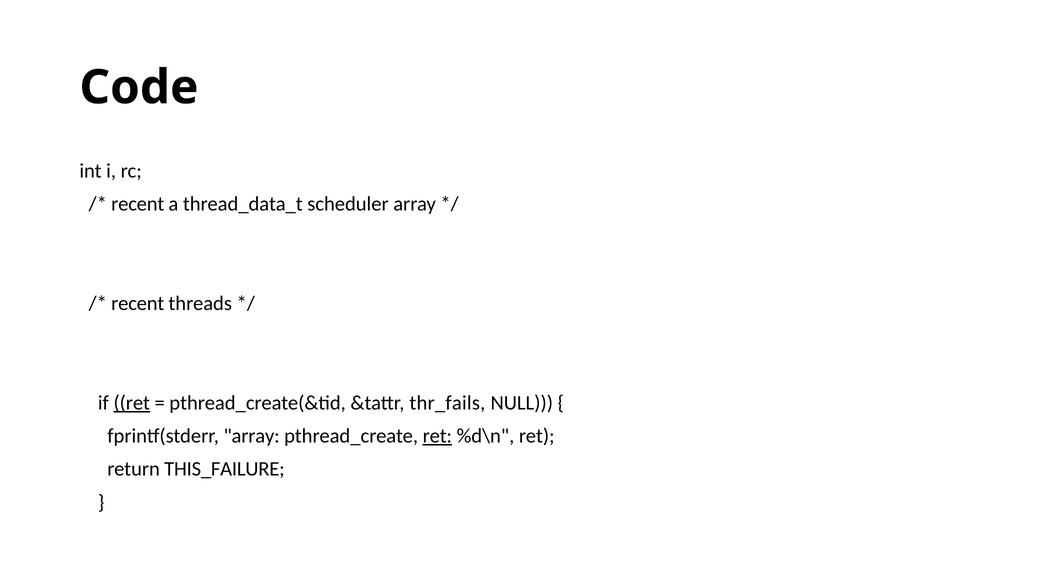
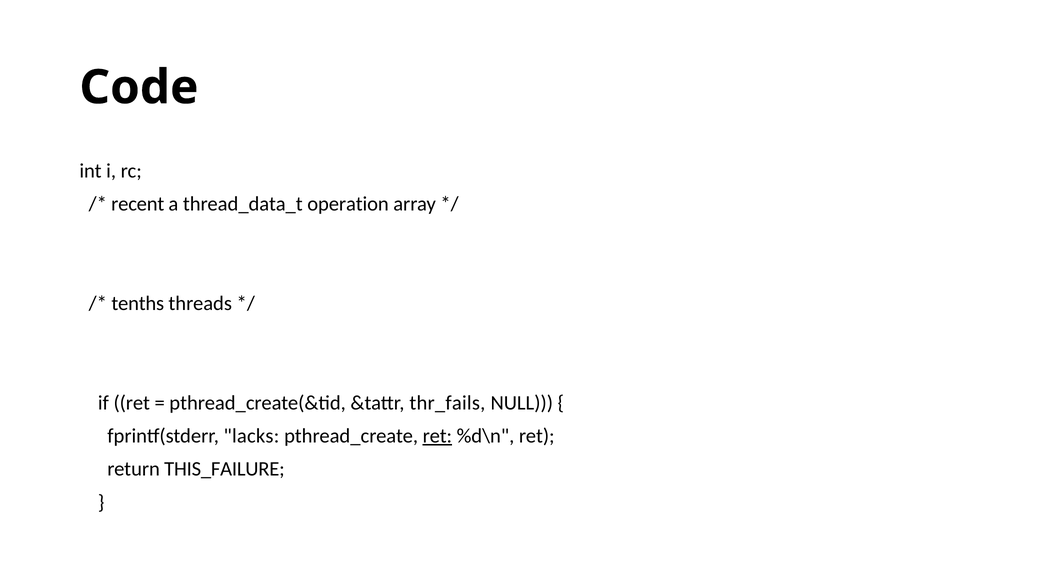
scheduler: scheduler -> operation (348, 204)
recent: recent -> tenths (138, 303)
ret underline: present -> none (132, 403)
fprintf(stderr array: array -> lacks (251, 436)
